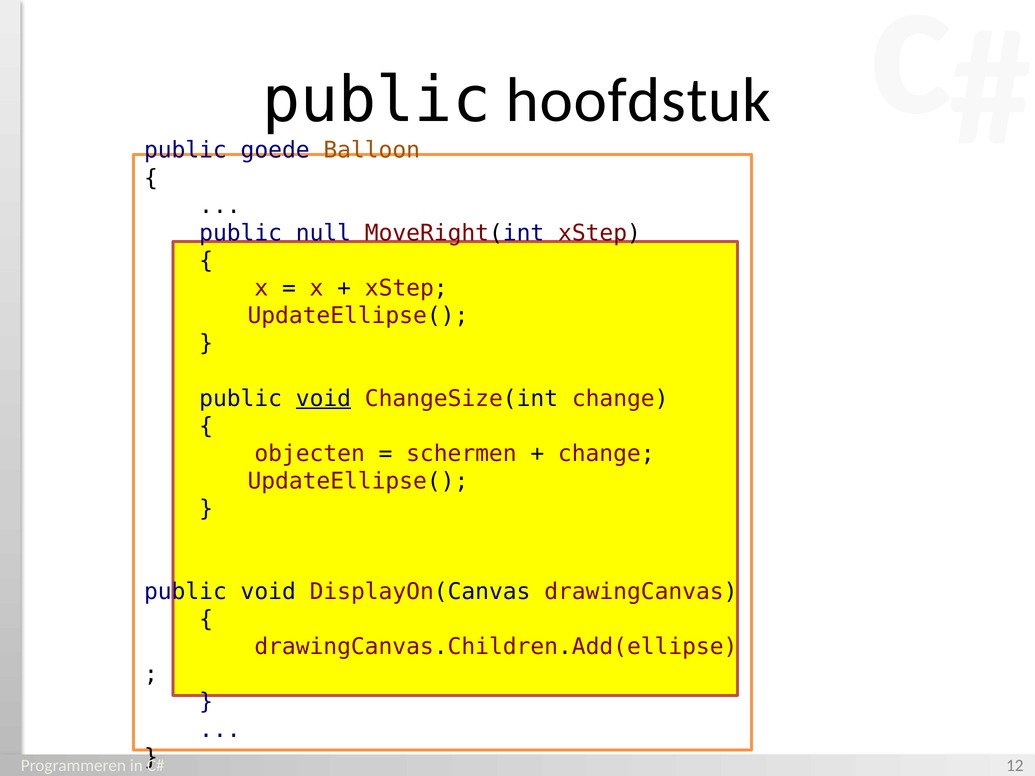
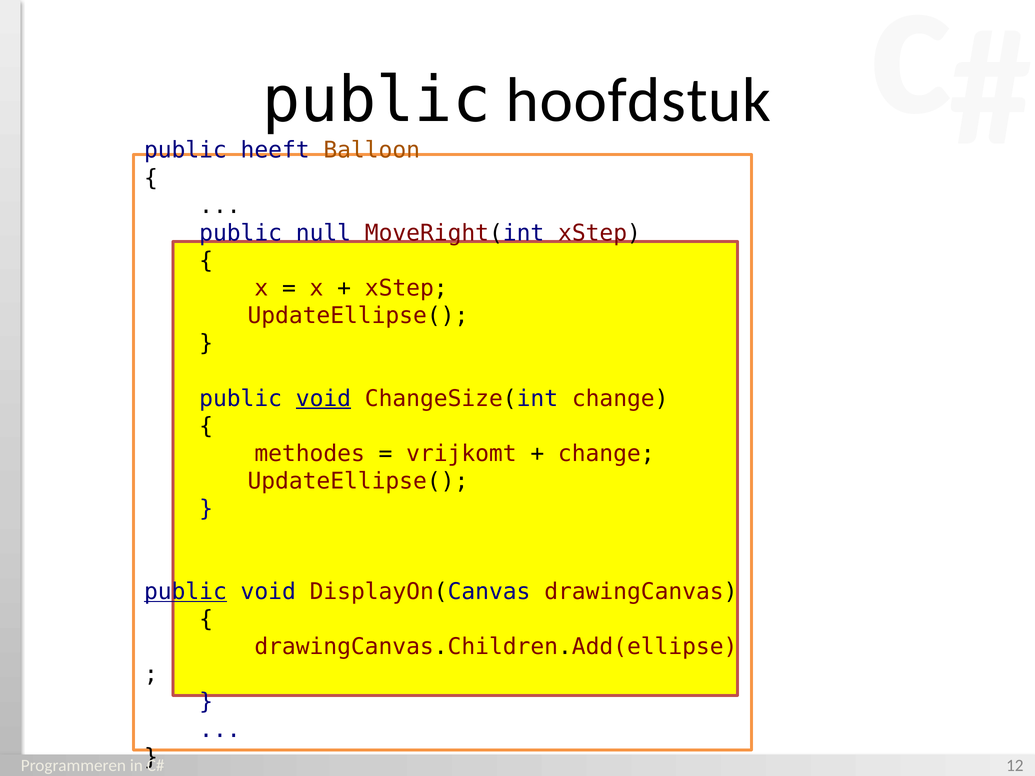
goede: goede -> heeft (275, 150)
objecten: objecten -> methodes (310, 454)
schermen: schermen -> vrijkomt (461, 454)
public underline: none -> present (185, 592)
